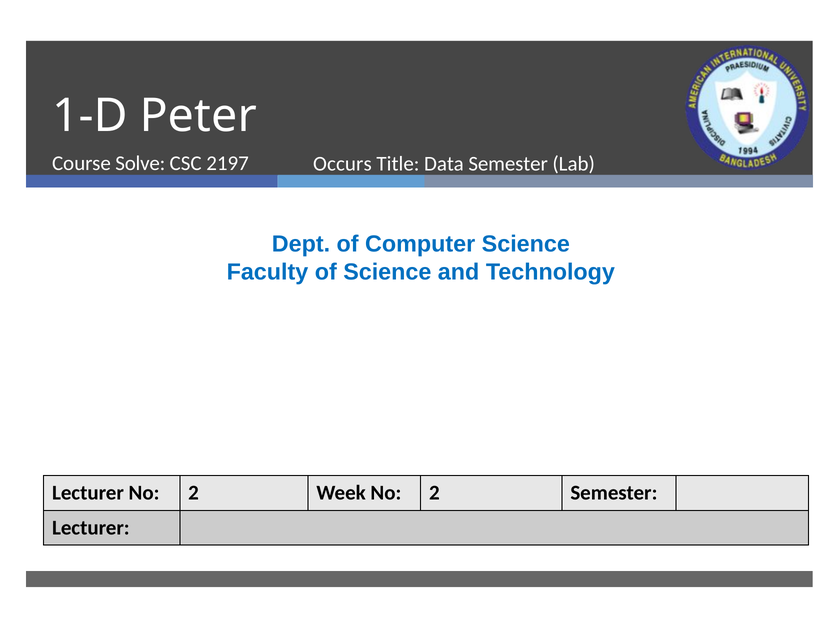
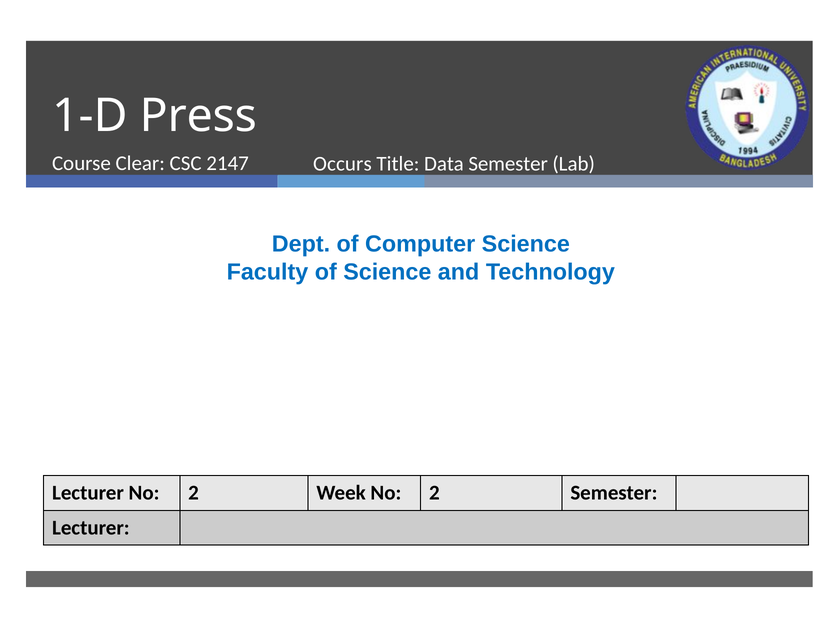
Peter: Peter -> Press (198, 116)
Solve: Solve -> Clear (140, 163)
2197: 2197 -> 2147 (228, 163)
